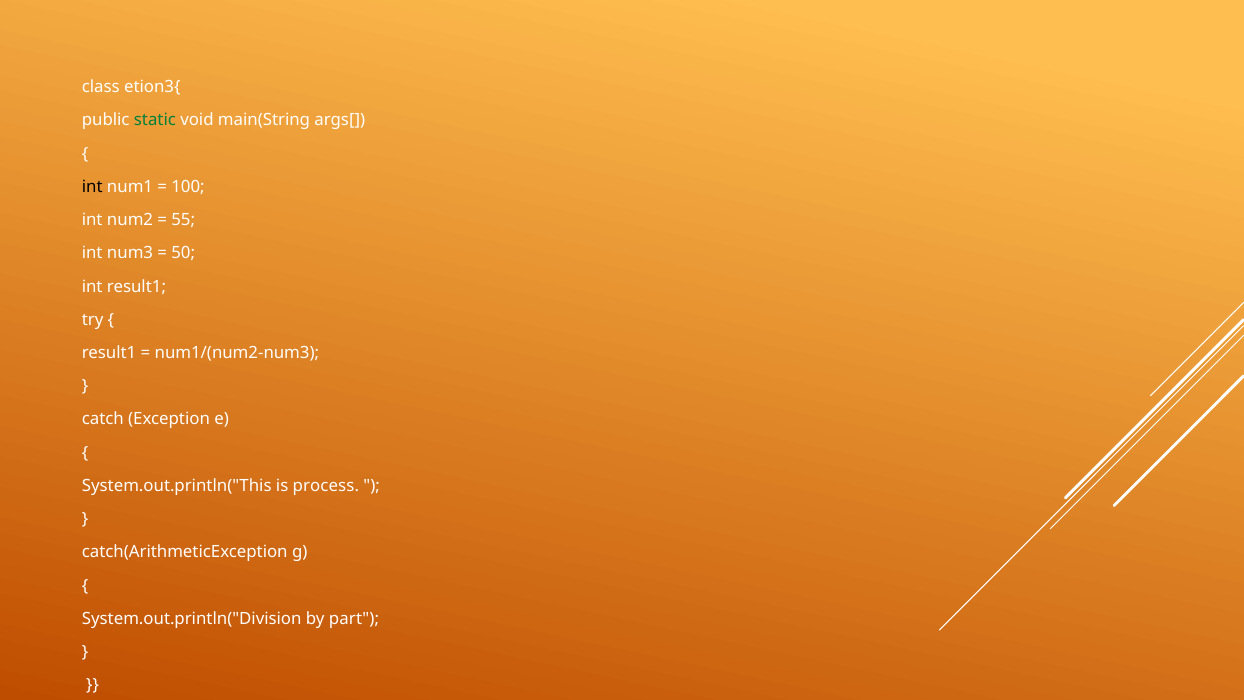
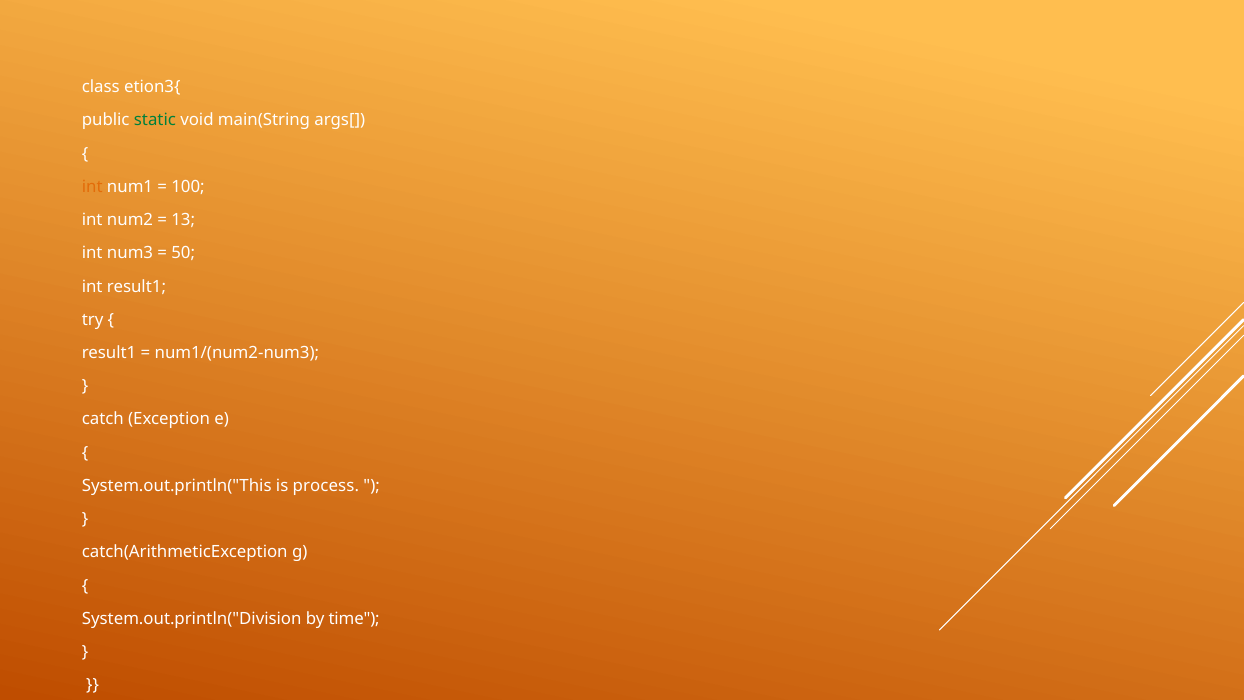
int colour: black -> orange (92, 187)
55: 55 -> 13 (183, 220)
part: part -> time (354, 618)
